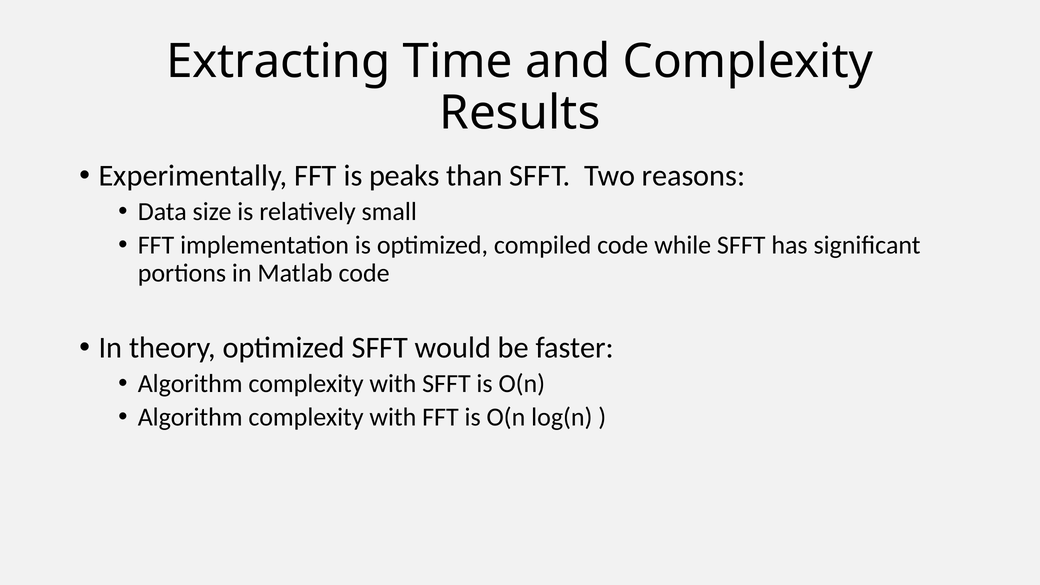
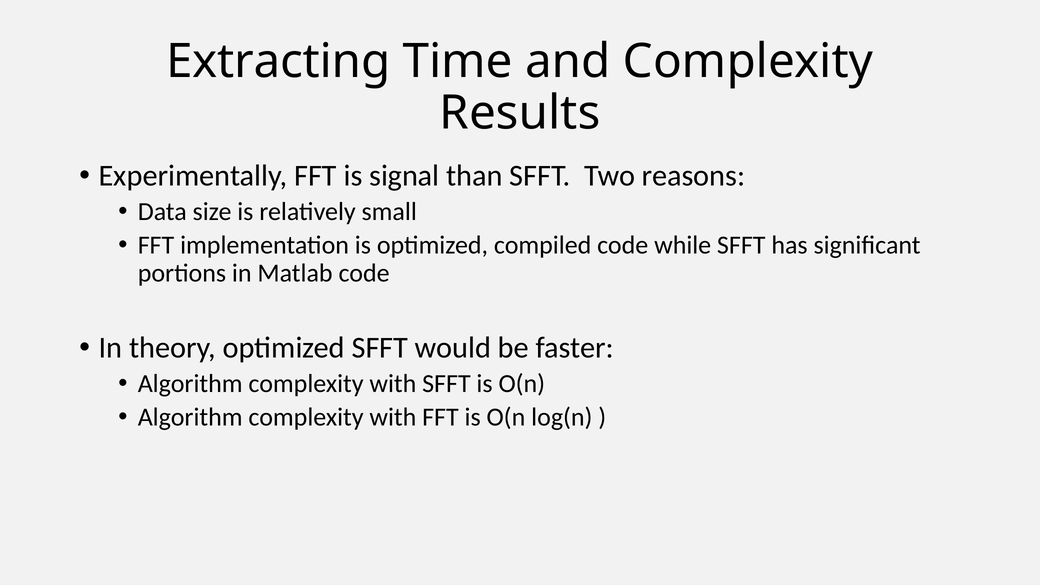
peaks: peaks -> signal (404, 176)
